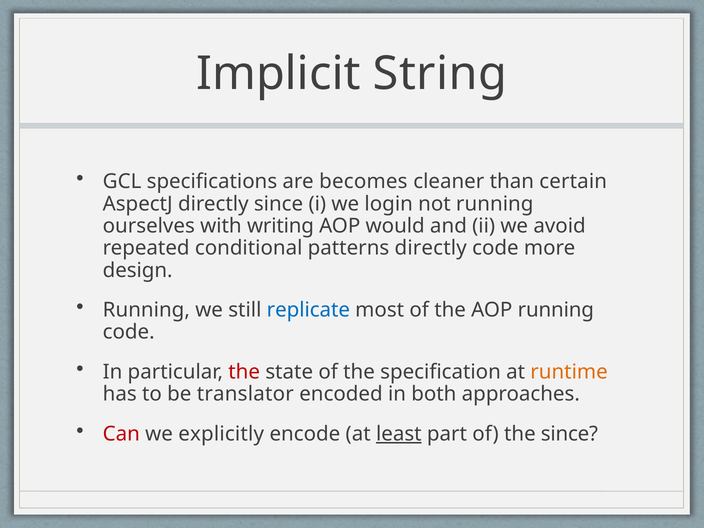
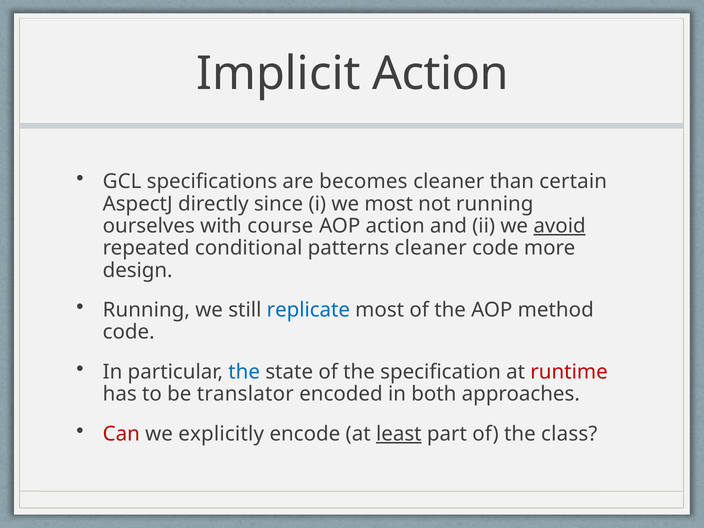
Implicit String: String -> Action (440, 74)
we login: login -> most (389, 204)
writing: writing -> course (280, 226)
AOP would: would -> action (395, 226)
avoid underline: none -> present (560, 226)
patterns directly: directly -> cleaner (431, 248)
AOP running: running -> method (556, 310)
the colour: red -> blue (244, 372)
runtime colour: orange -> red (569, 372)
the since: since -> class (569, 434)
